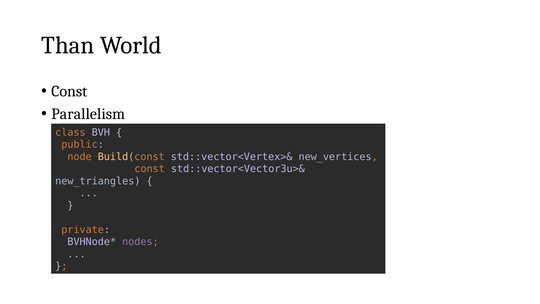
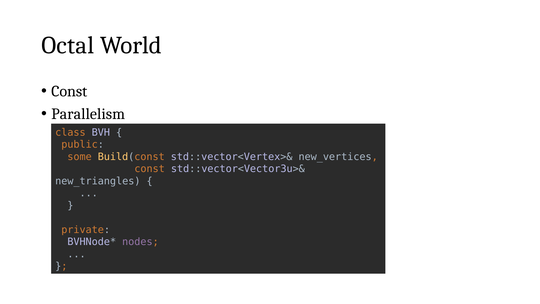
Than: Than -> Octal (68, 45)
node: node -> some (80, 157)
